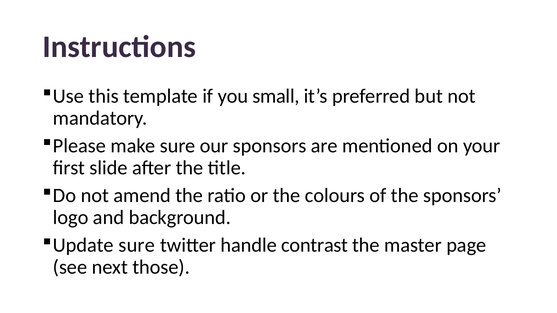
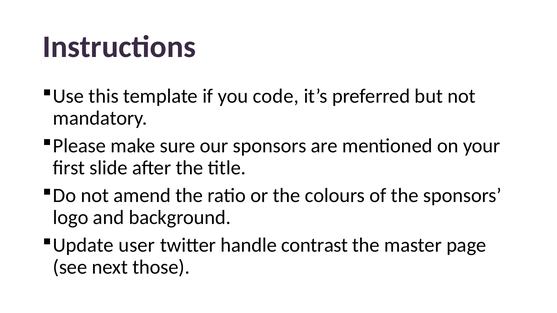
small: small -> code (276, 96)
Update sure: sure -> user (137, 245)
